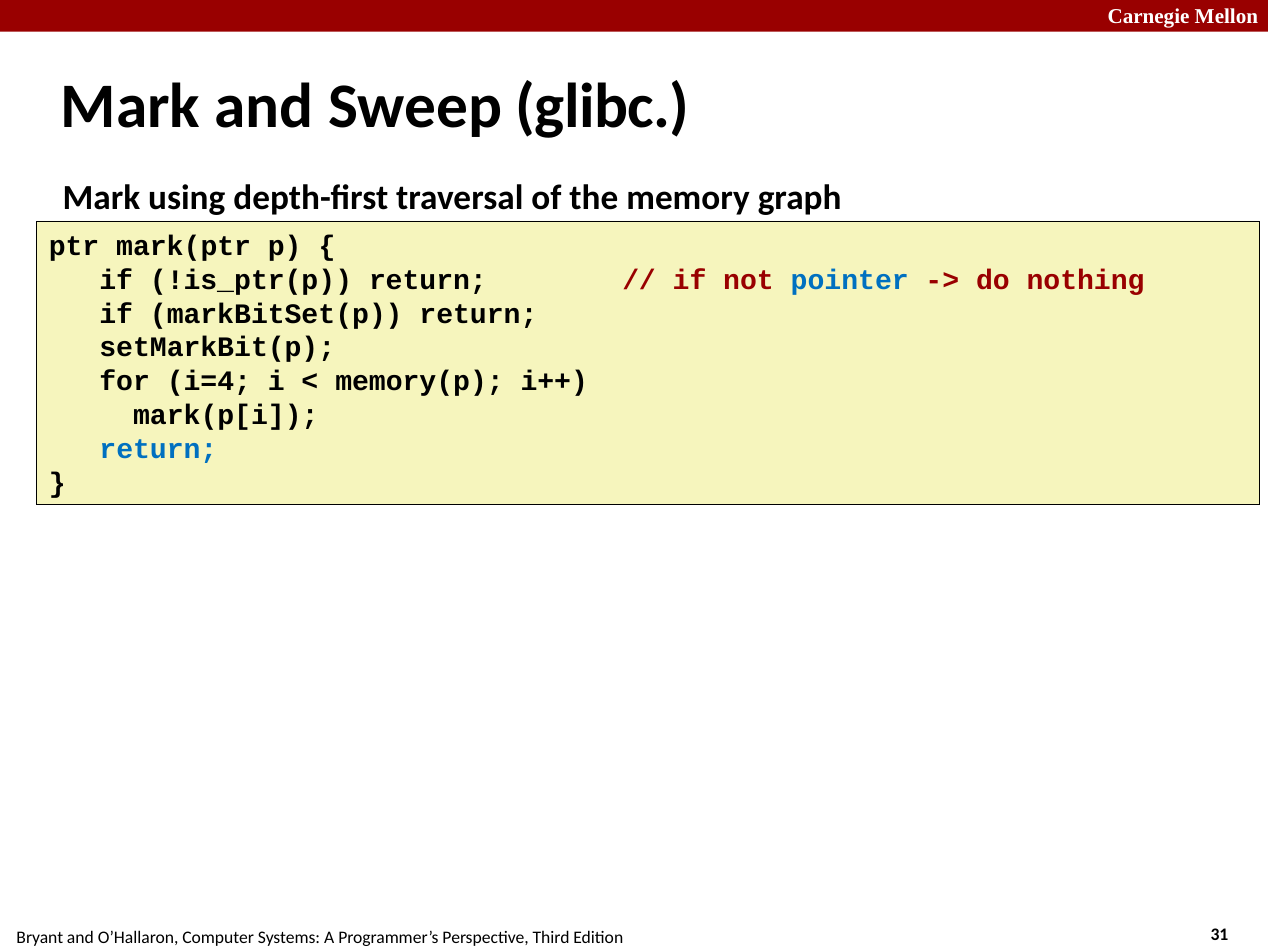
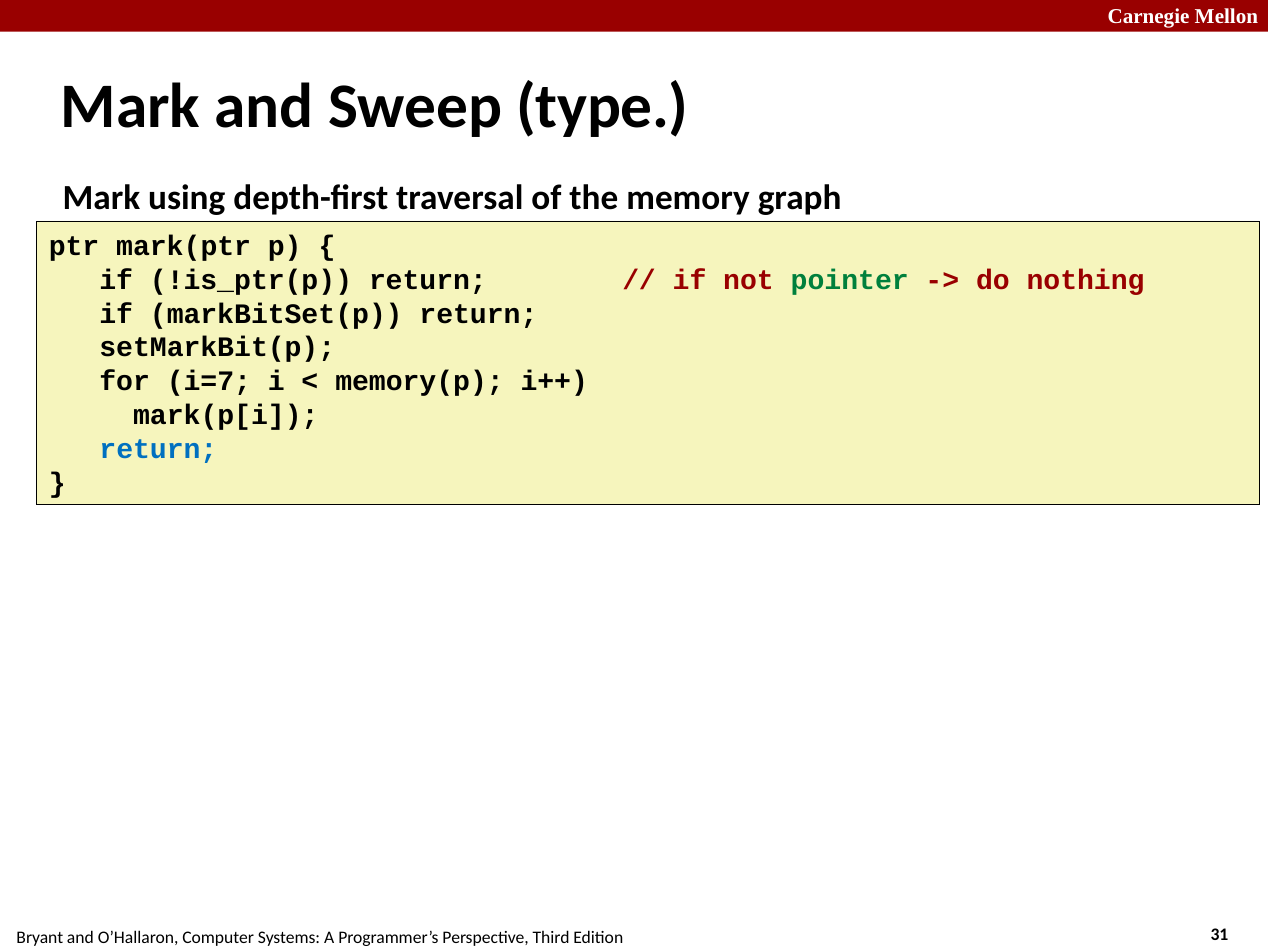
glibc: glibc -> type (603, 107)
pointer colour: blue -> green (850, 280)
i=4: i=4 -> i=7 (209, 381)
